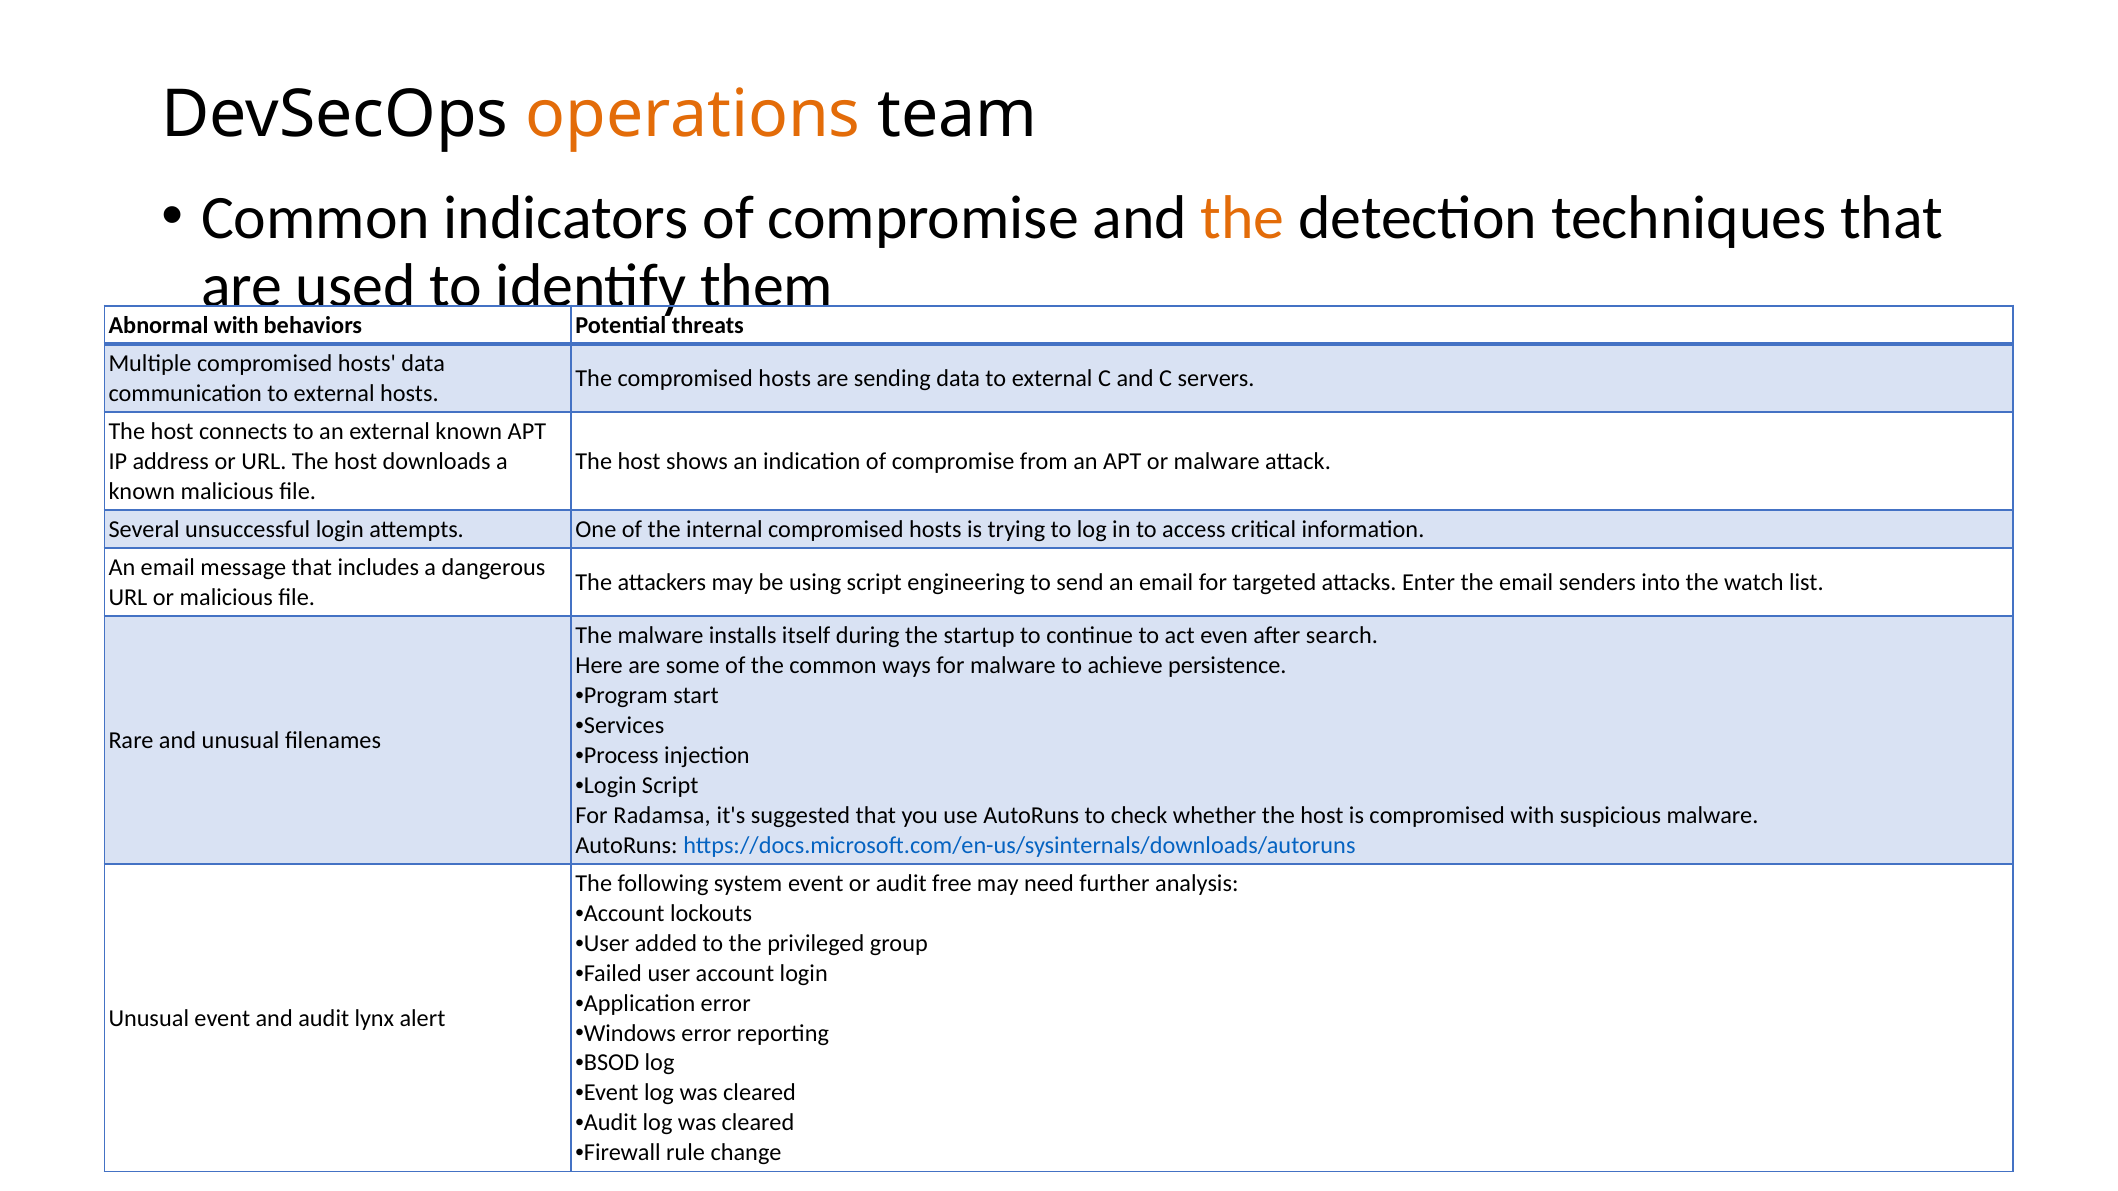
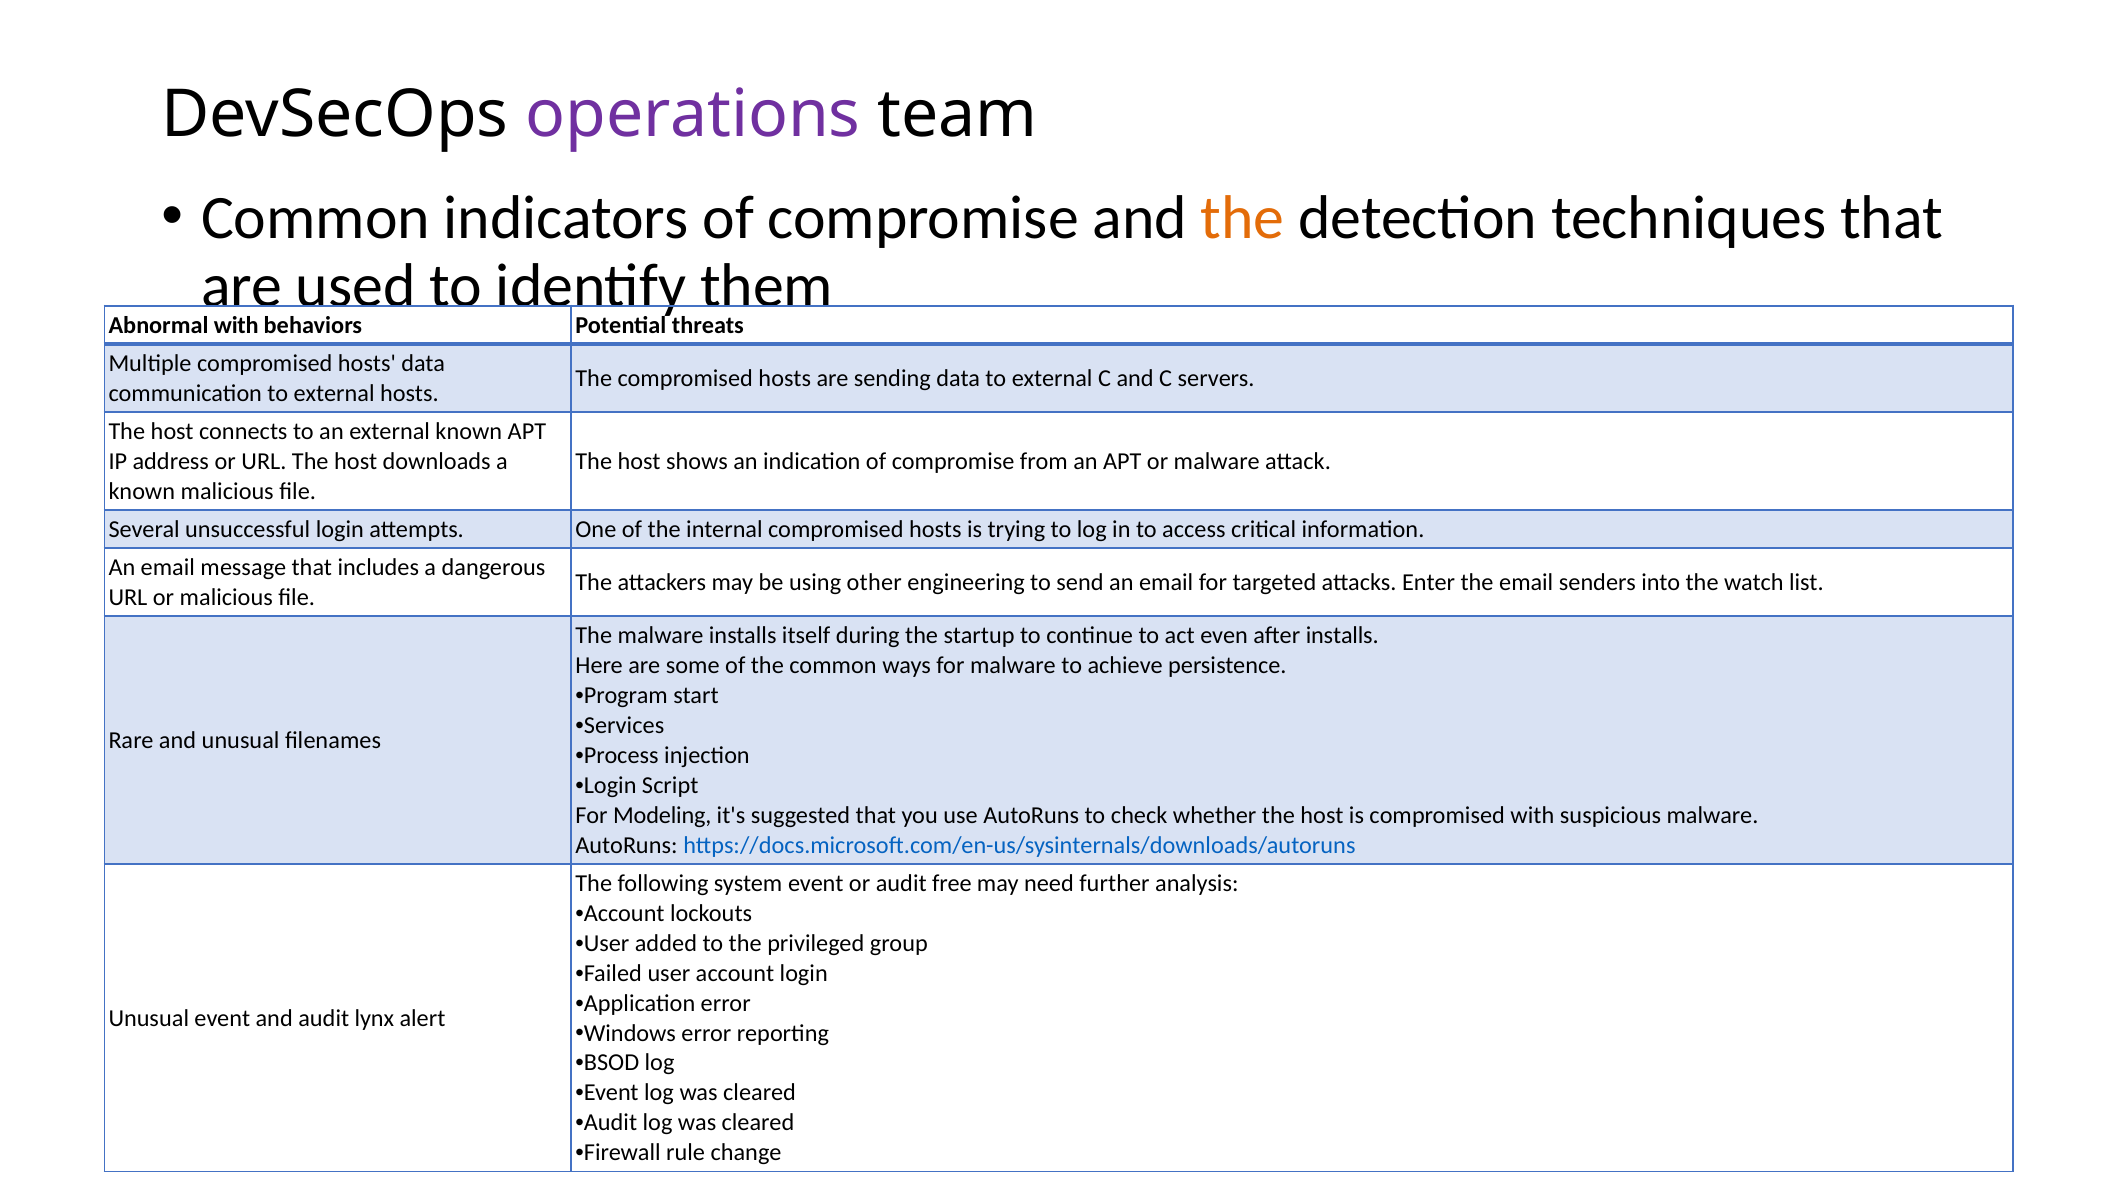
operations colour: orange -> purple (693, 114)
using script: script -> other (874, 583)
after search: search -> installs (1342, 636)
Radamsa: Radamsa -> Modeling (662, 815)
